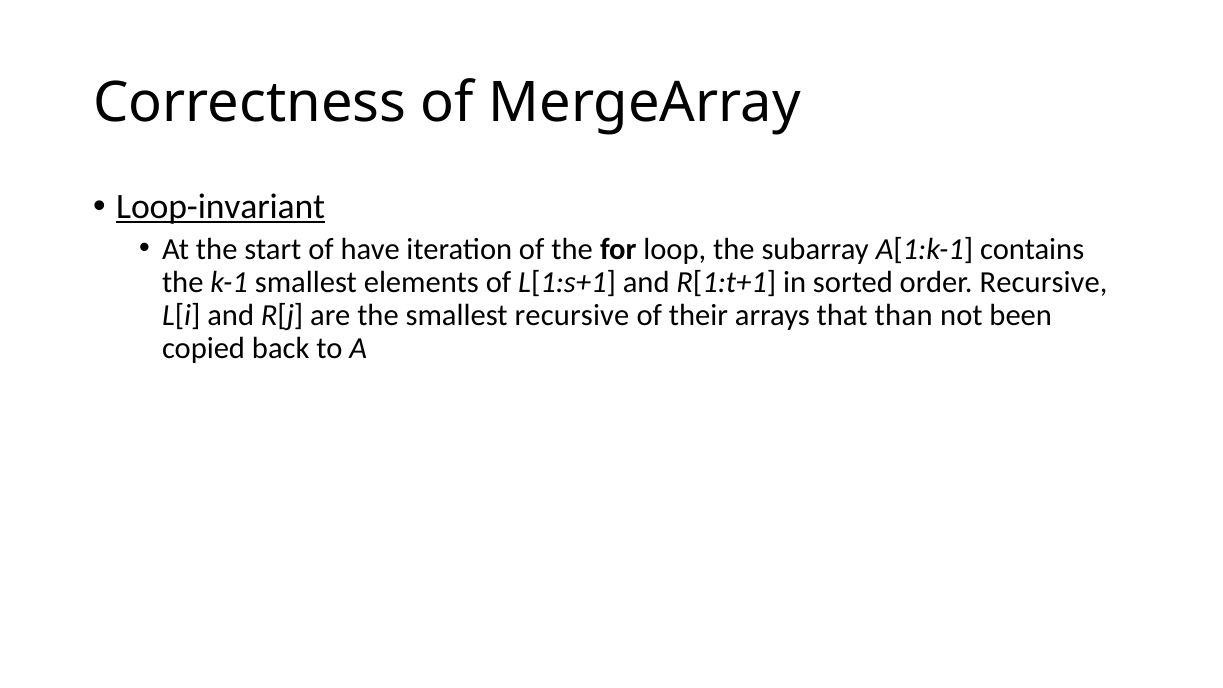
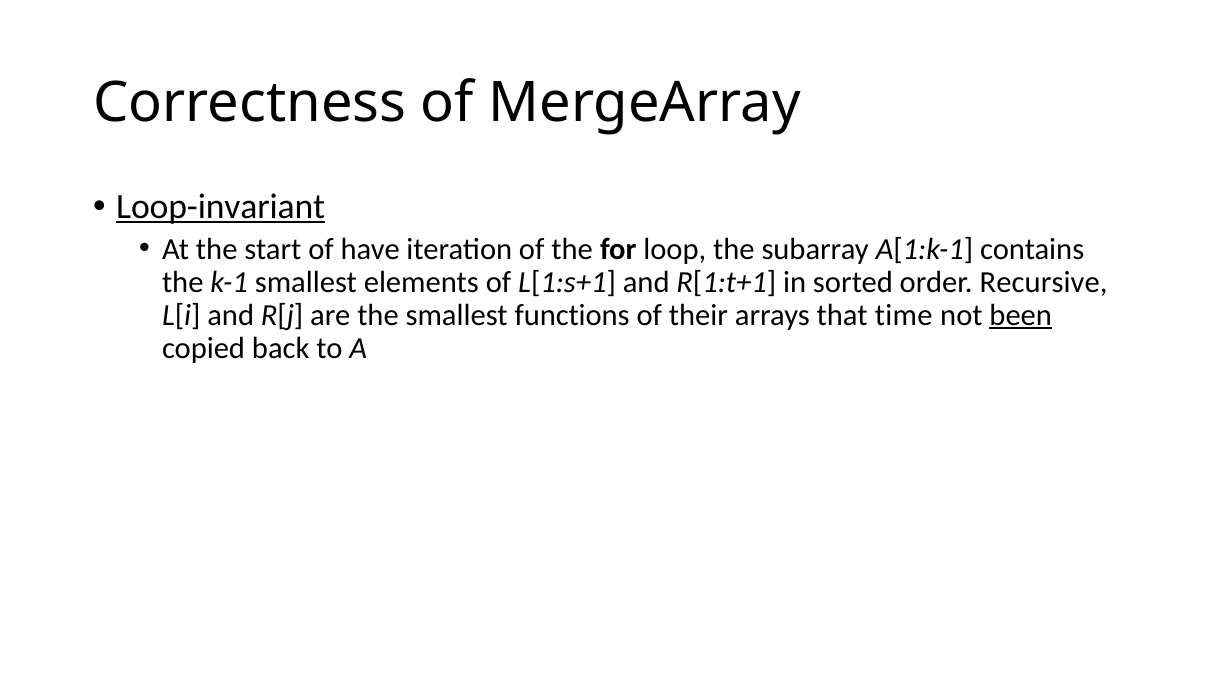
smallest recursive: recursive -> functions (572, 315)
than: than -> time (904, 315)
been underline: none -> present (1021, 315)
